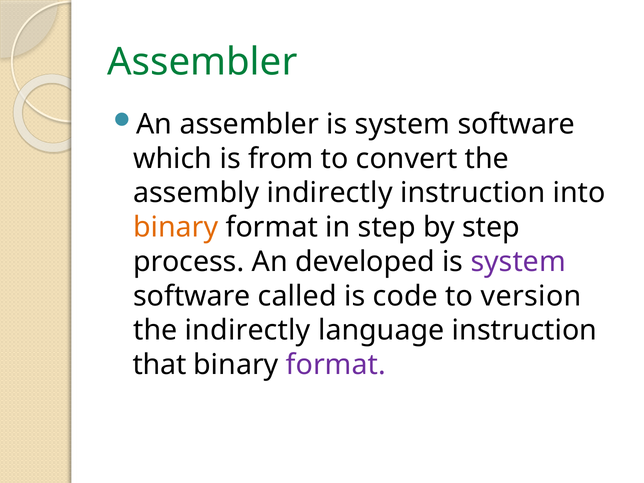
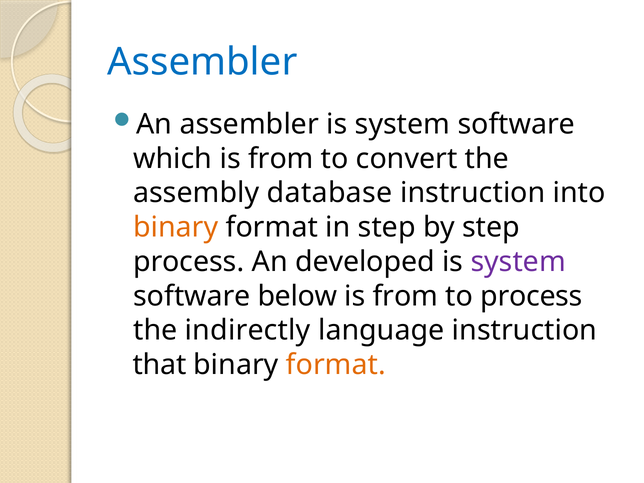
Assembler colour: green -> blue (202, 62)
assembly indirectly: indirectly -> database (330, 193)
called: called -> below (297, 296)
code: code -> from (405, 296)
to version: version -> process (531, 296)
format colour: purple -> orange (336, 365)
